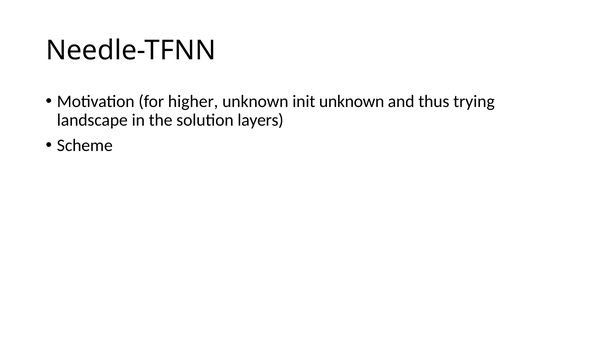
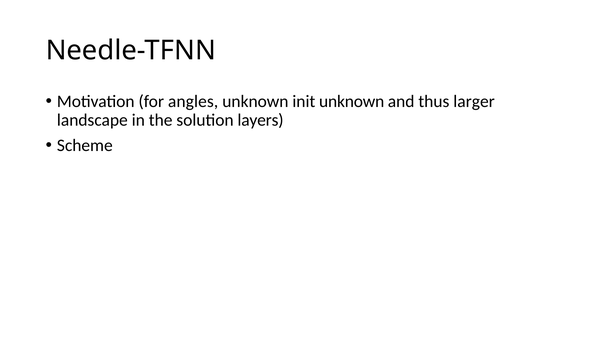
higher: higher -> angles (193, 101)
trying: trying -> larger (474, 101)
